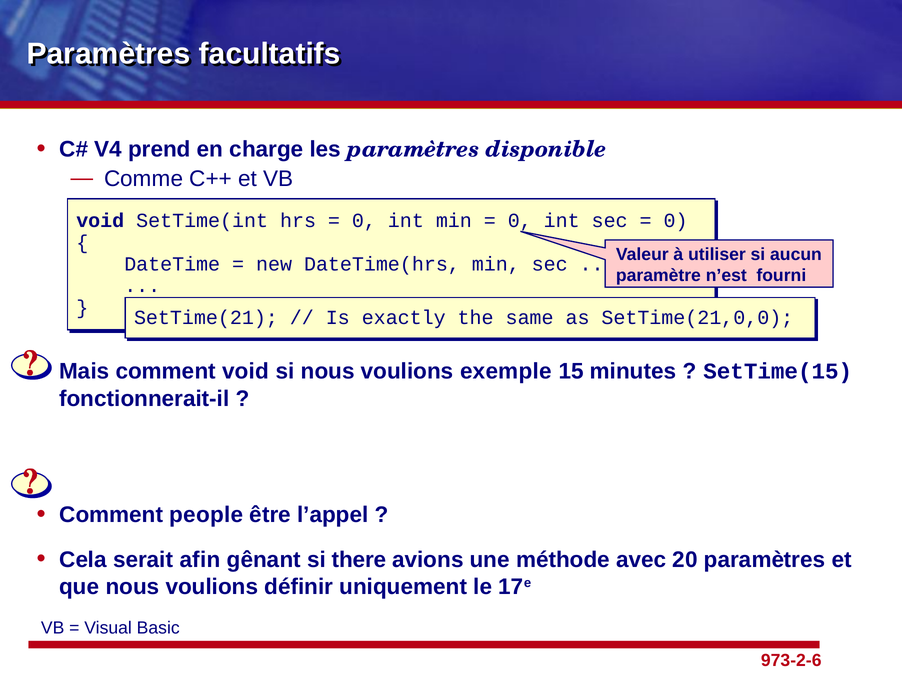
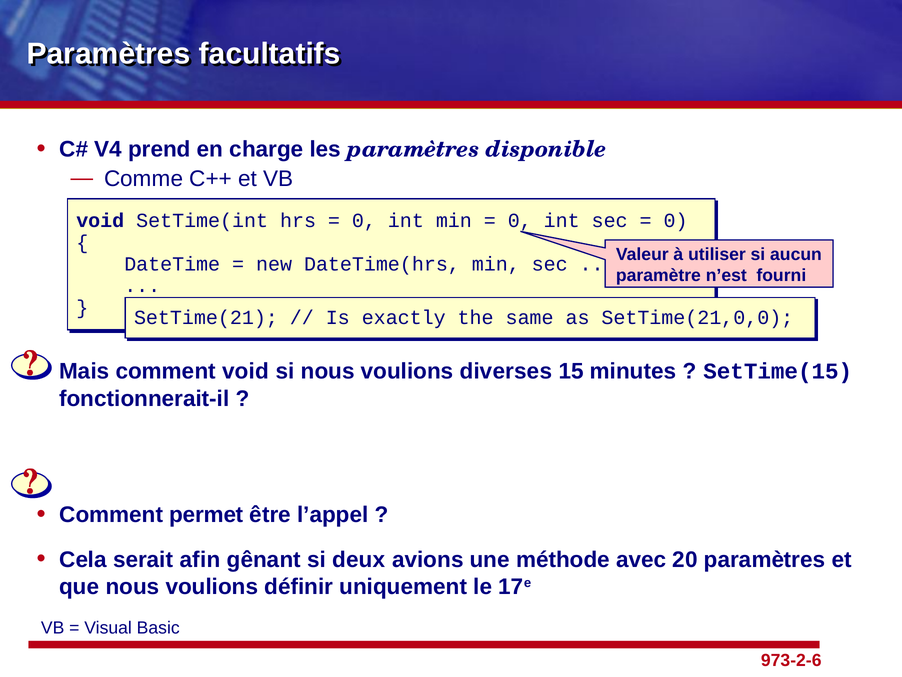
exemple: exemple -> diverses (506, 371)
people: people -> permet (206, 515)
there: there -> deux (359, 559)
